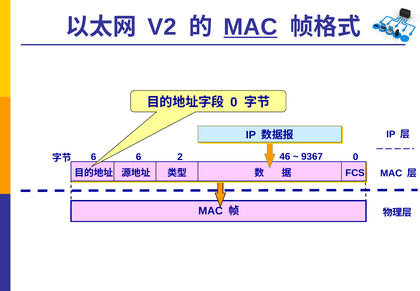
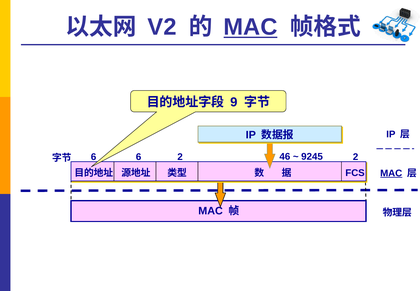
0: 0 -> 9 (234, 102)
0: 0 -> 2 (356, 157)
9367: 9367 -> 9245 (312, 156)
MAC underline: none -> present (391, 173)
